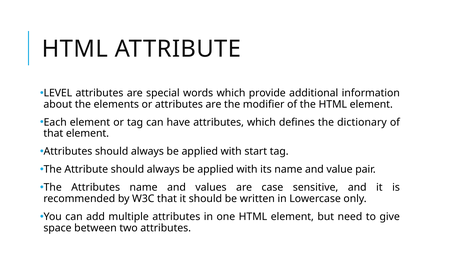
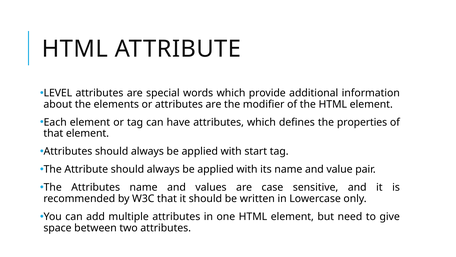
dictionary: dictionary -> properties (362, 122)
